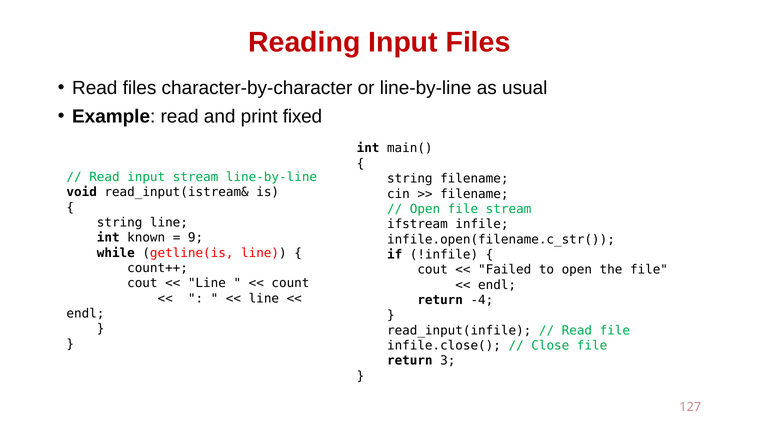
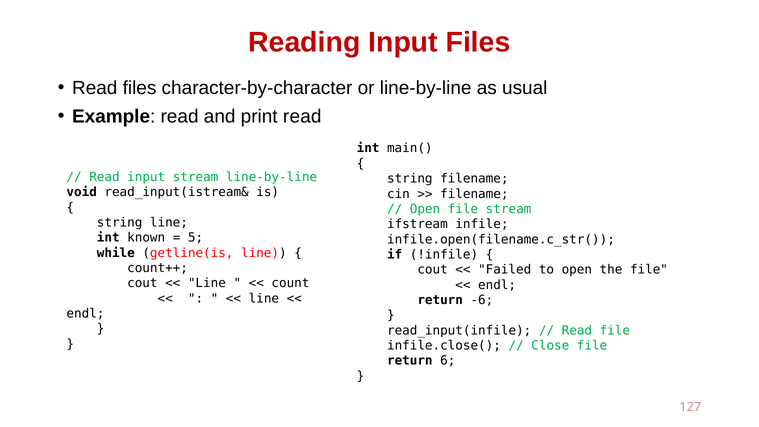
print fixed: fixed -> read (302, 116)
9: 9 -> 5 (196, 238)
-4: -4 -> -6 (482, 300)
3: 3 -> 6 (448, 361)
